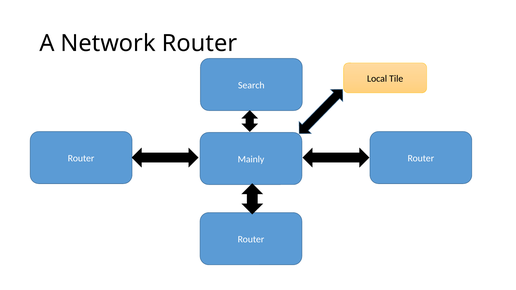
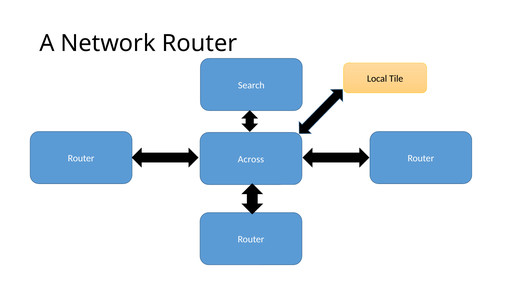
Mainly: Mainly -> Across (251, 159)
